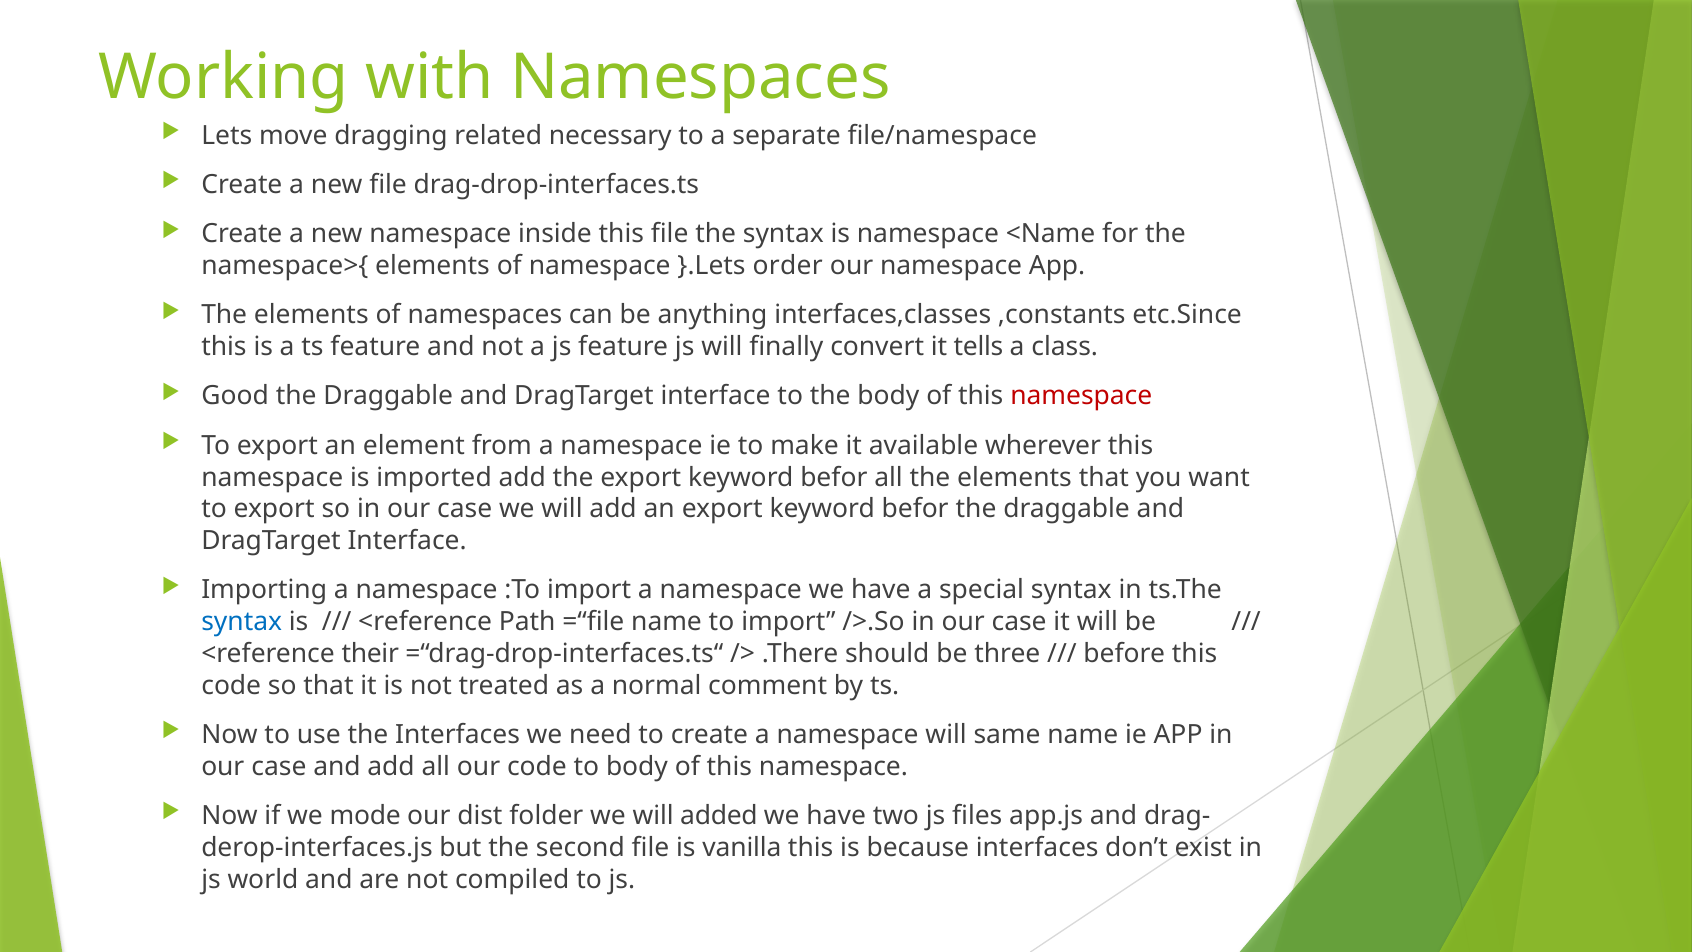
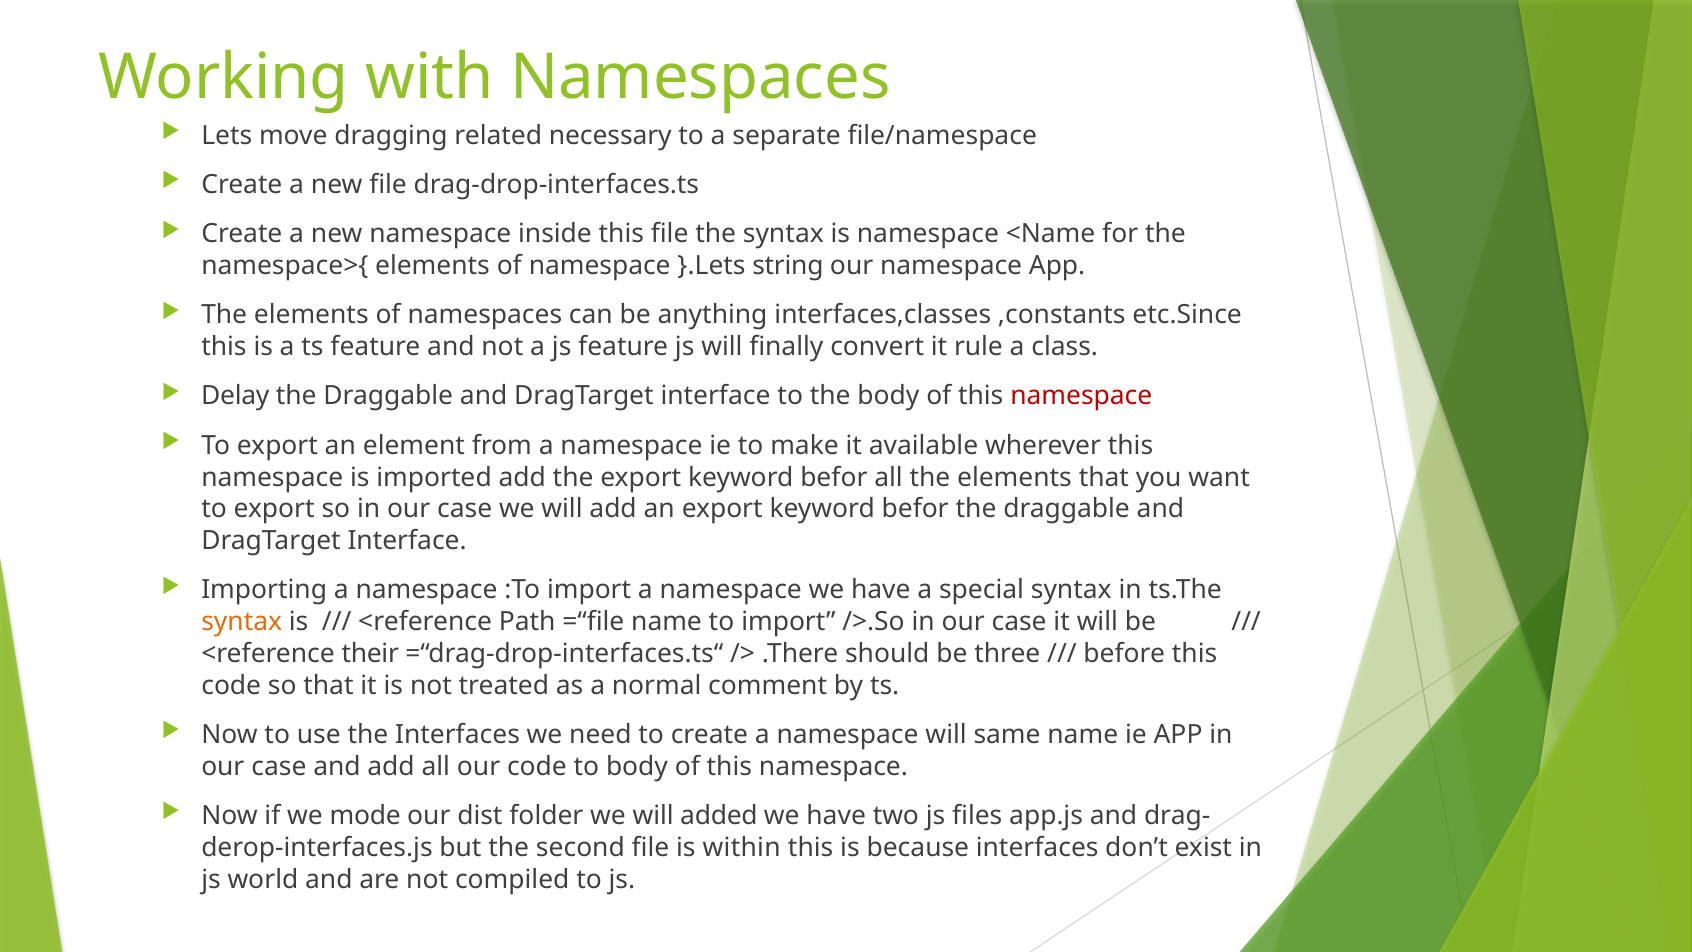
order: order -> string (788, 266)
tells: tells -> rule (978, 347)
Good: Good -> Delay (235, 396)
syntax colour: blue -> orange (242, 622)
vanilla: vanilla -> within (742, 847)
